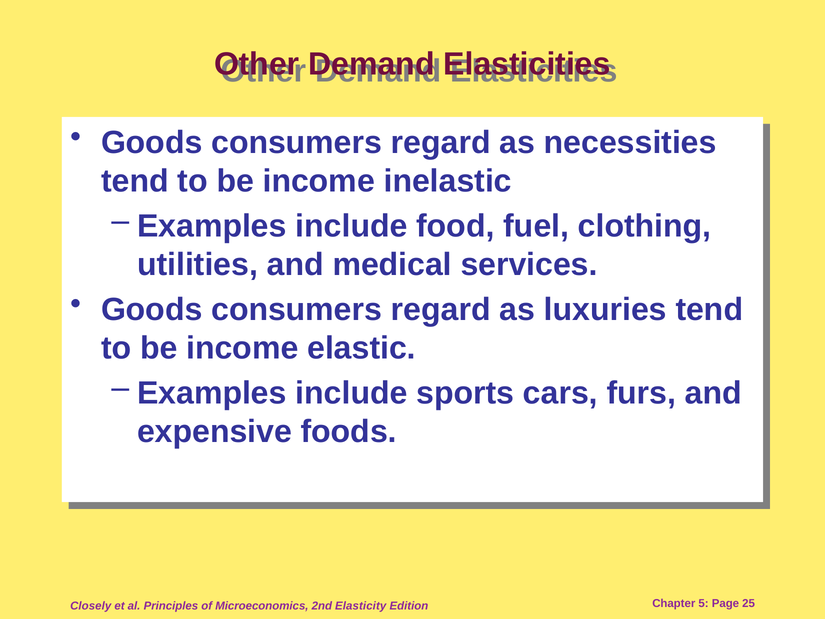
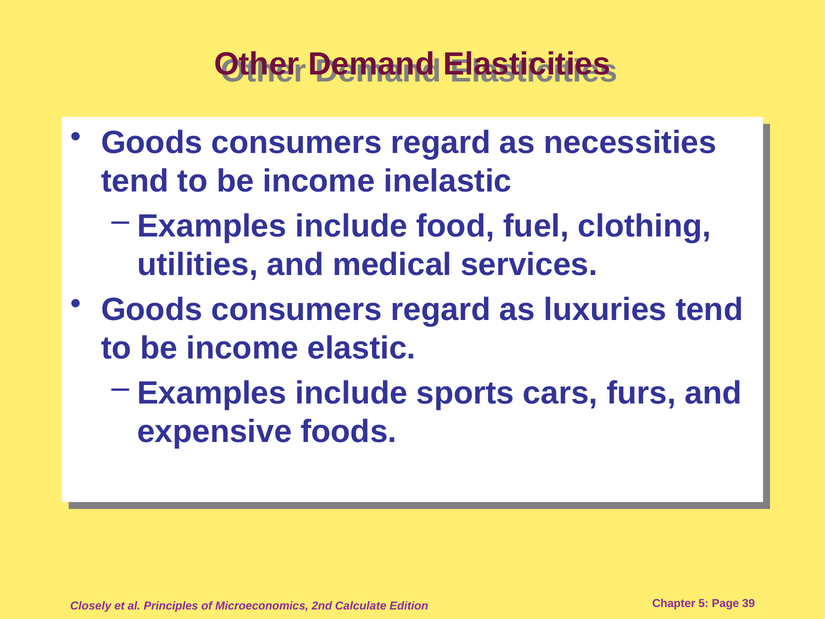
Elasticity: Elasticity -> Calculate (361, 606)
25: 25 -> 39 (749, 603)
